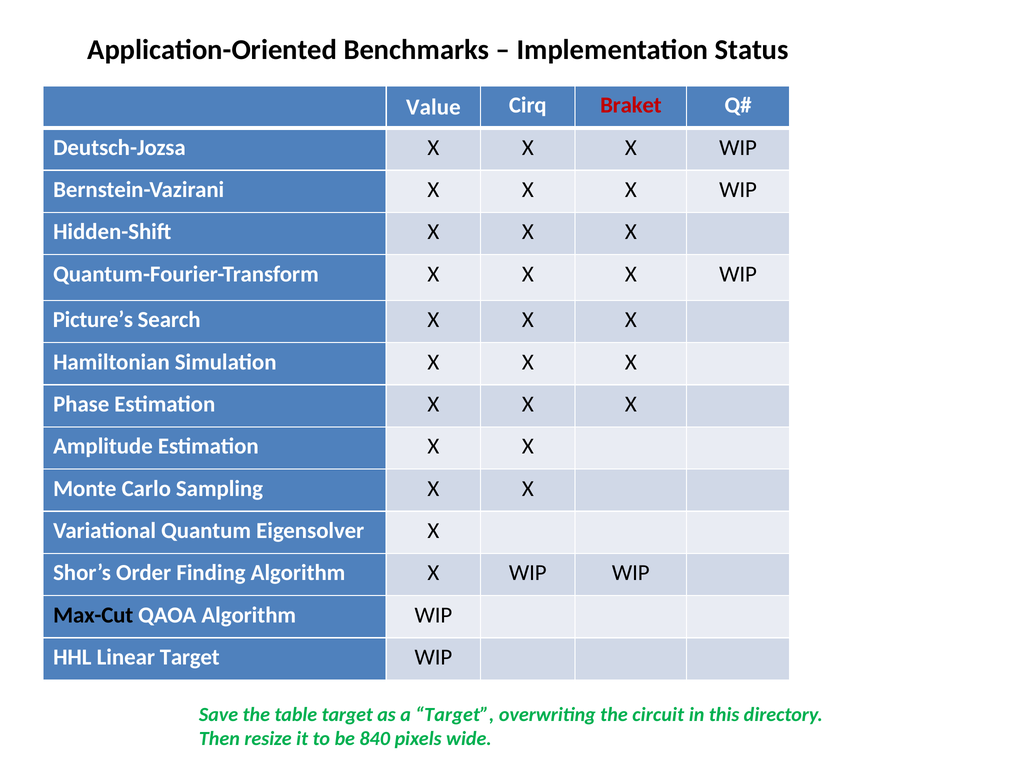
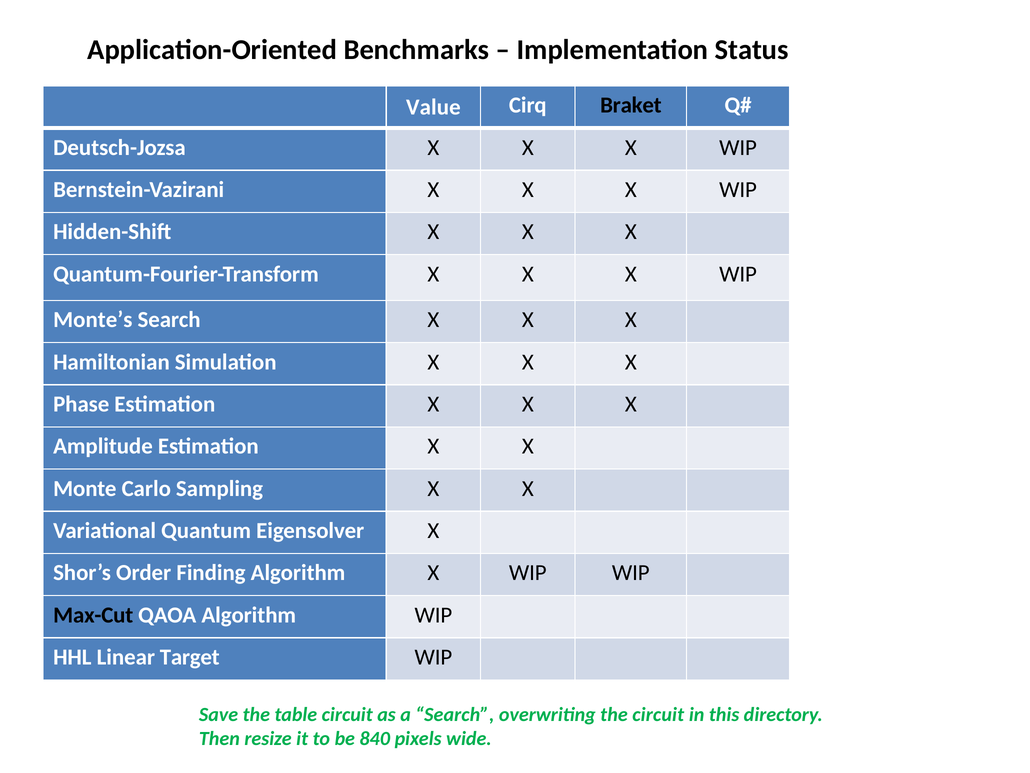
Braket colour: red -> black (631, 105)
Picture’s: Picture’s -> Monte’s (93, 320)
table target: target -> circuit (347, 714)
a Target: Target -> Search (455, 714)
